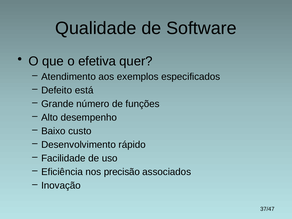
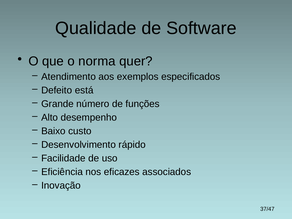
efetiva: efetiva -> norma (97, 61)
precisão: precisão -> eficazes (122, 172)
